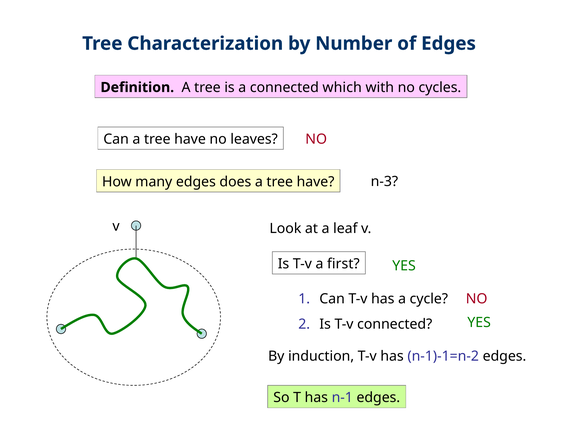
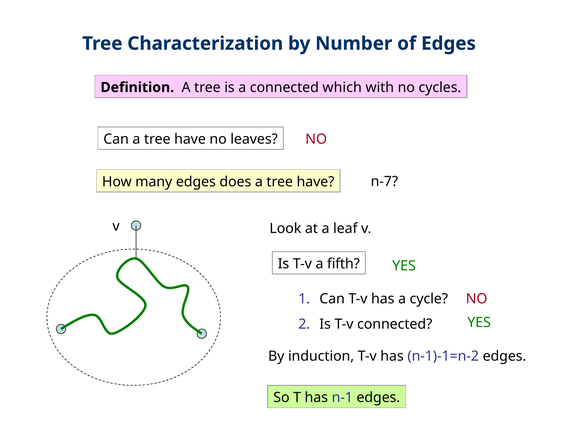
n-3: n-3 -> n-7 (384, 181)
first: first -> fifth (343, 263)
